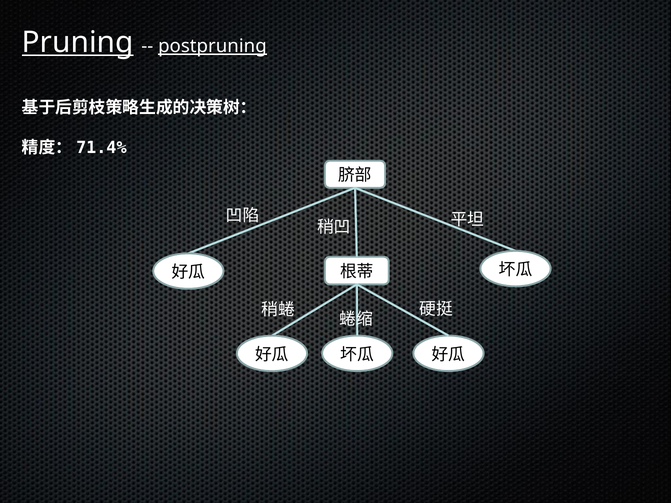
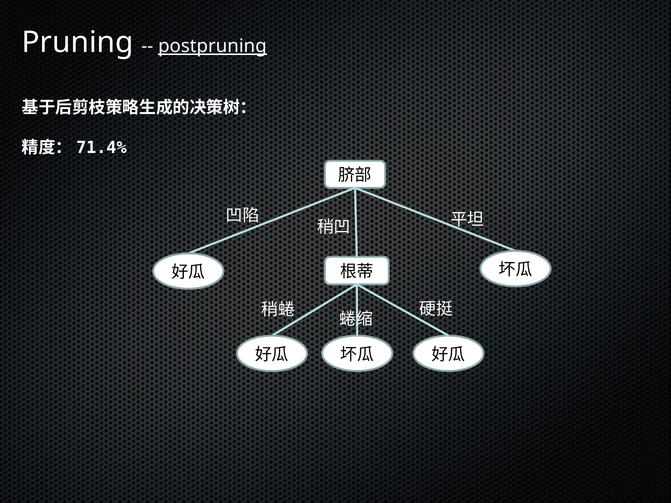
Pruning underline: present -> none (78, 43)
